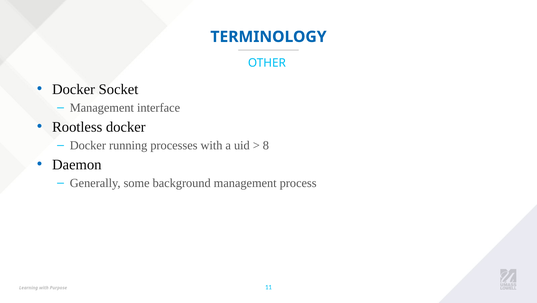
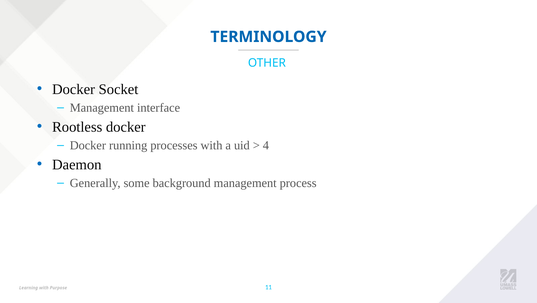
8: 8 -> 4 (266, 145)
